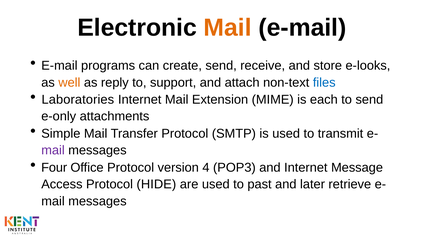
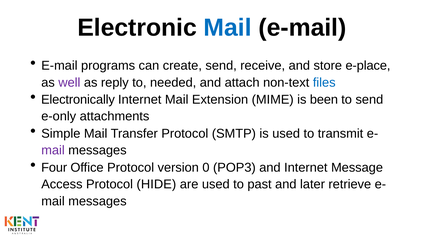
Mail colour: orange -> blue (228, 28)
e-looks: e-looks -> e-place (368, 66)
well colour: orange -> purple (69, 83)
support: support -> needed (173, 83)
Laboratories: Laboratories -> Electronically (78, 100)
each: each -> been (324, 100)
4: 4 -> 0 (206, 168)
